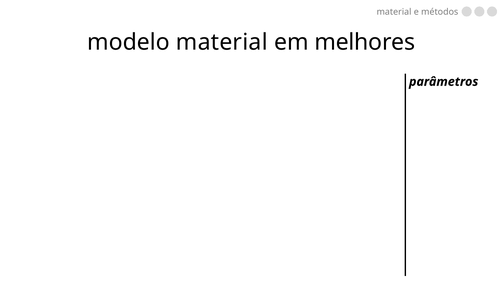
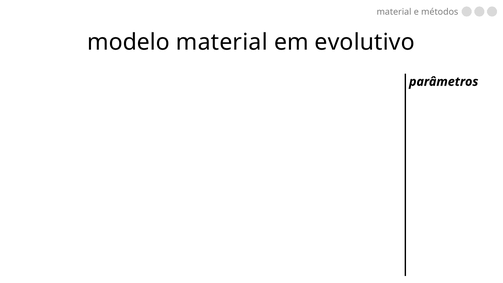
melhores: melhores -> evolutivo (365, 42)
